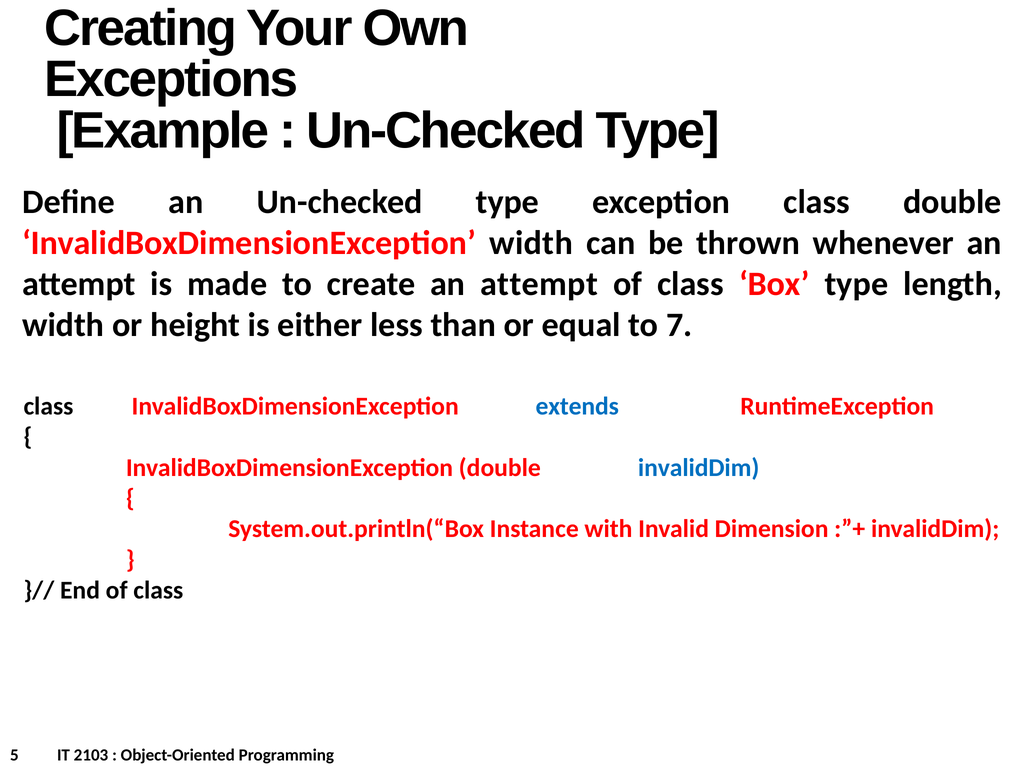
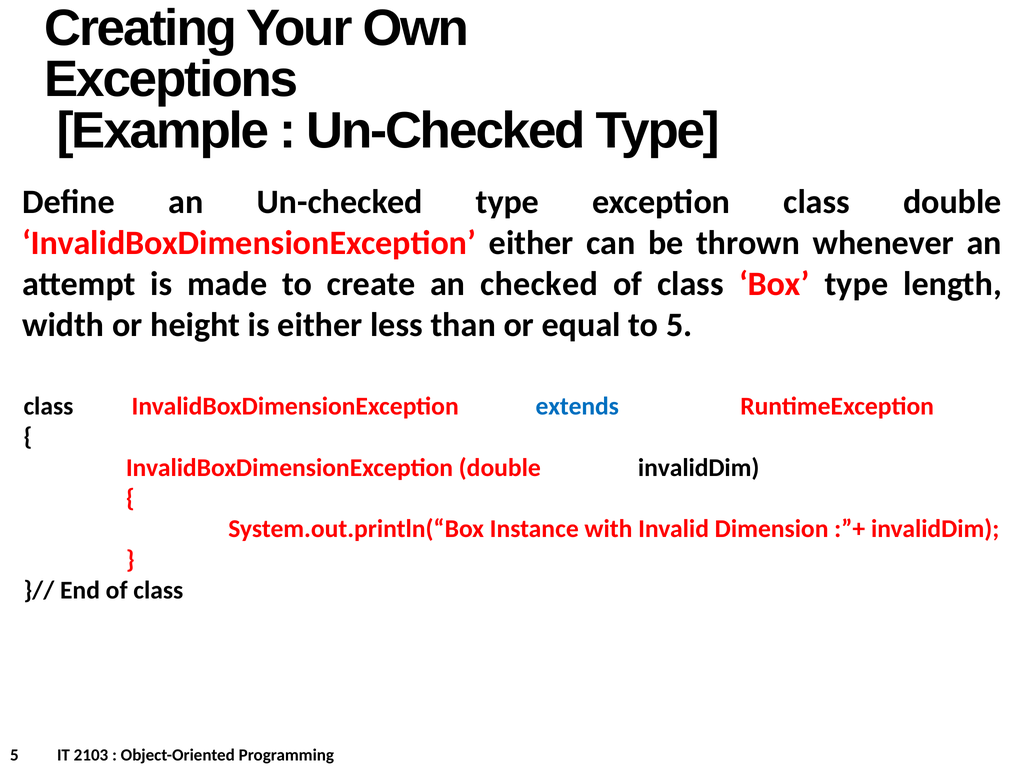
InvalidBoxDimensionException width: width -> either (531, 243)
create an attempt: attempt -> checked (539, 284)
to 7: 7 -> 5 (679, 325)
invalidDim colour: blue -> black (699, 468)
